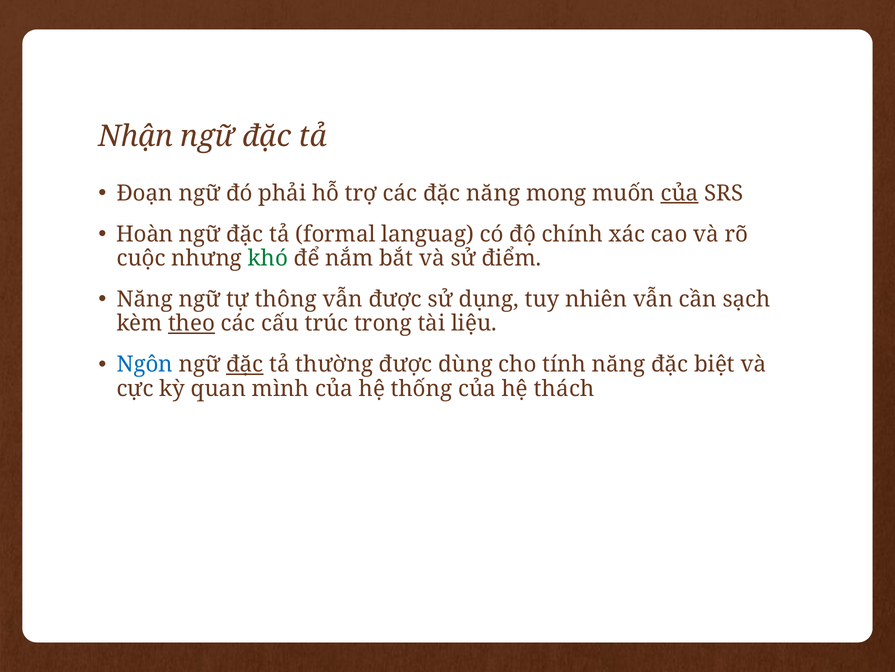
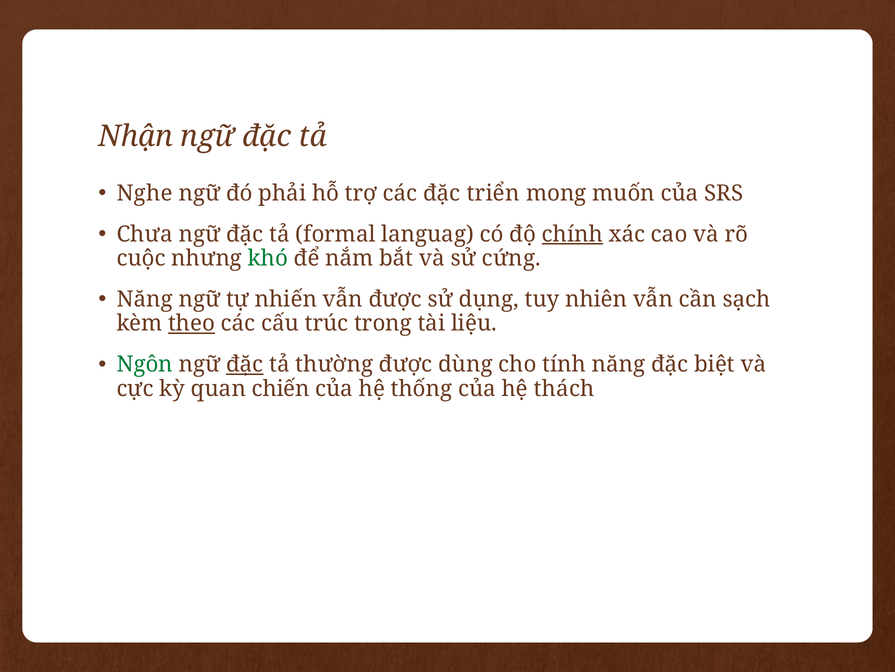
Đoạn: Đoạn -> Nghe (145, 193)
đặc năng: năng -> triển (493, 193)
của underline: present -> none (680, 193)
Hoàn: Hoàn -> Chưa (145, 234)
chính underline: none -> present (572, 234)
điểm: điểm -> cứng (511, 258)
thông: thông -> nhiến (286, 299)
Ngôn colour: blue -> green (145, 364)
mình: mình -> chiến (281, 388)
